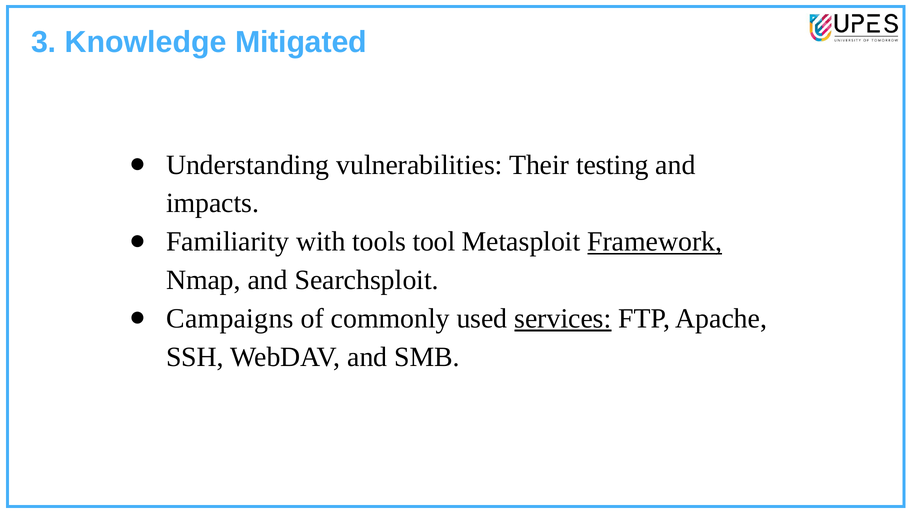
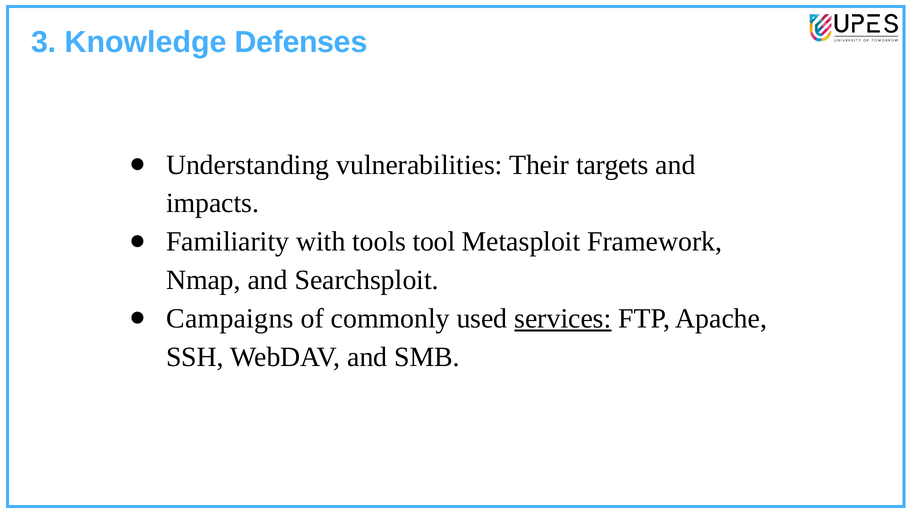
Mitigated: Mitigated -> Defenses (301, 42)
testing: testing -> targets (612, 165)
Framework underline: present -> none (655, 241)
